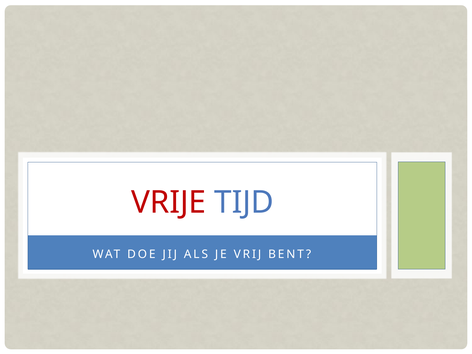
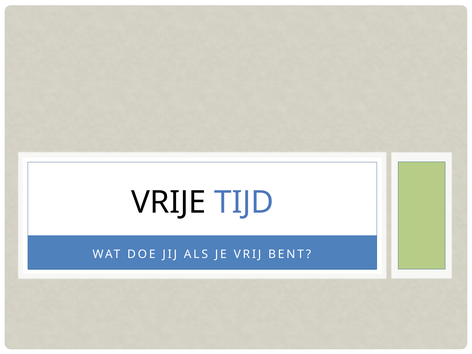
VRIJE colour: red -> black (169, 203)
